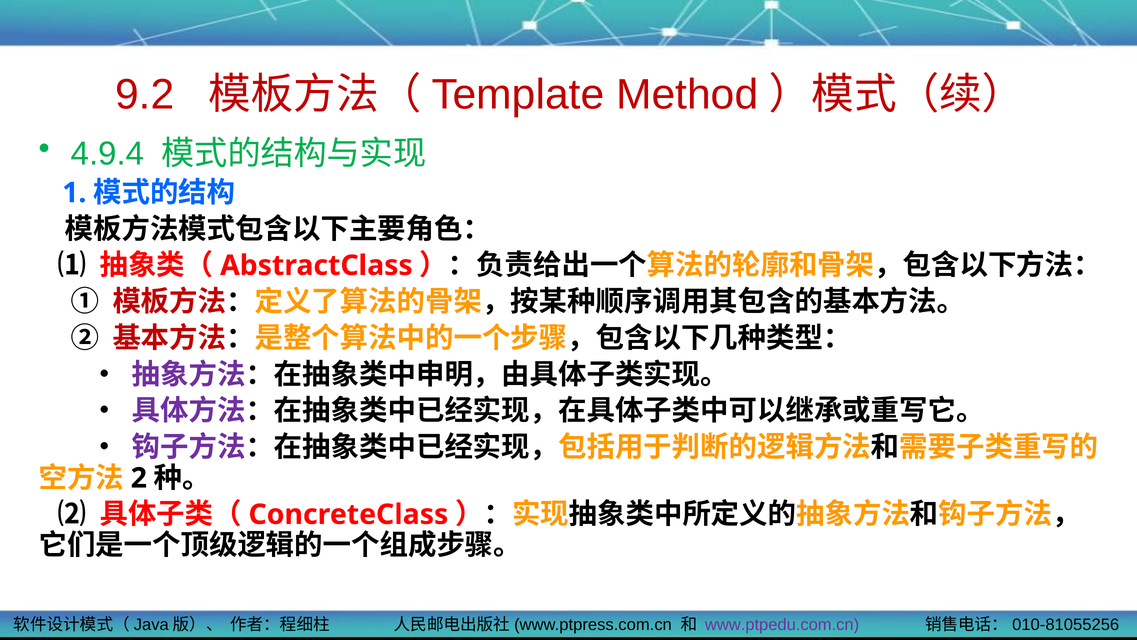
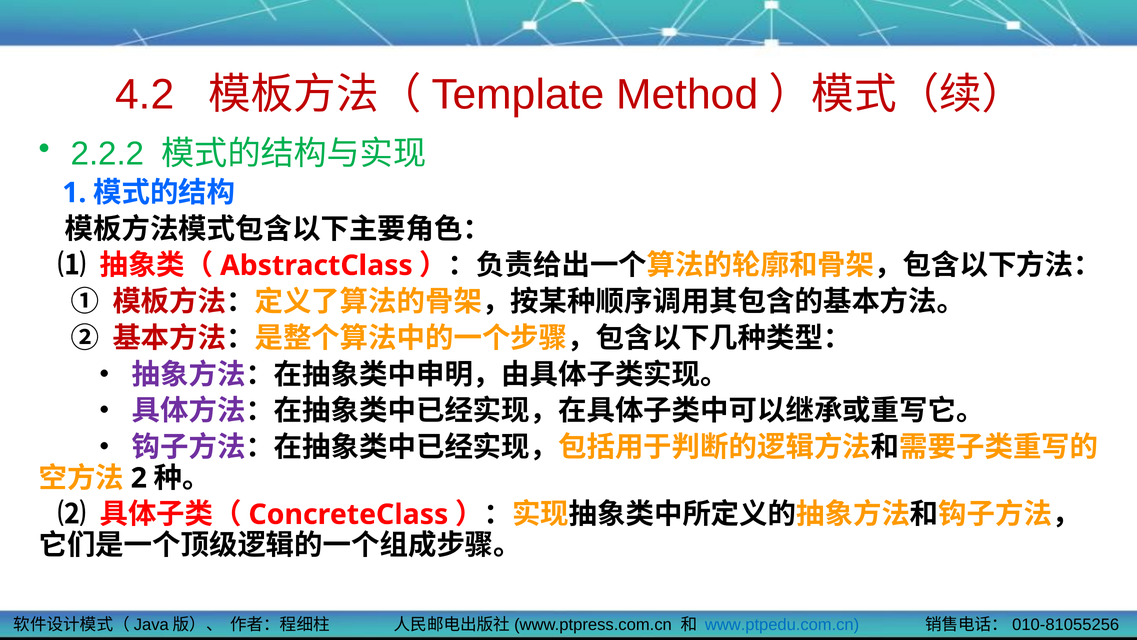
9.2: 9.2 -> 4.2 (145, 94)
4.9.4: 4.9.4 -> 2.2.2 (107, 154)
www.ptpedu.com.cn colour: purple -> blue (782, 624)
